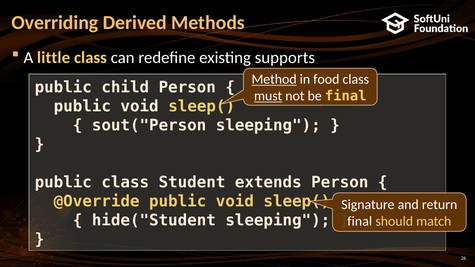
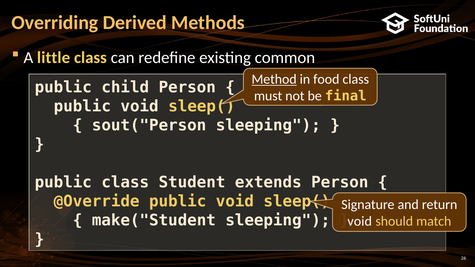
supports: supports -> common (285, 58)
must underline: present -> none (268, 96)
hide("Student: hide("Student -> make("Student (154, 221)
final: final -> void (360, 222)
